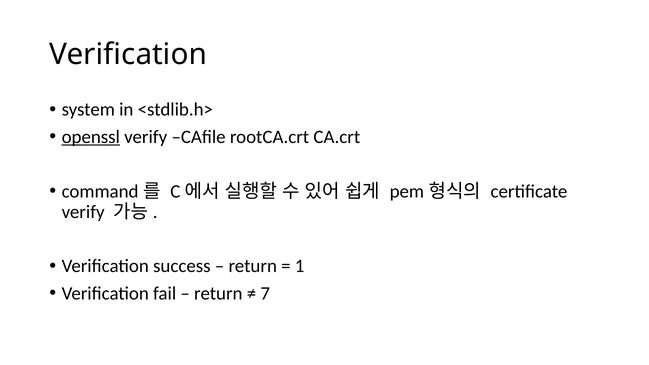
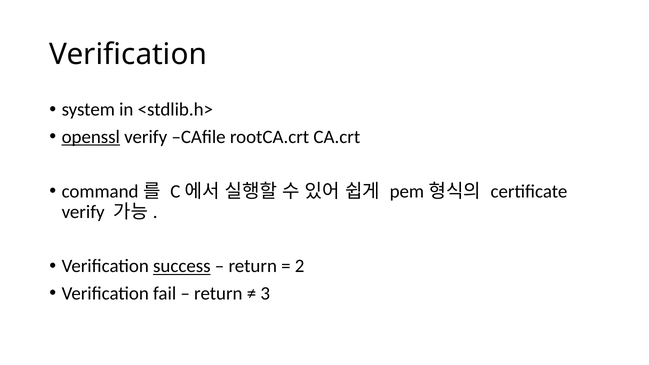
success underline: none -> present (182, 266)
1: 1 -> 2 (300, 266)
7: 7 -> 3 (265, 293)
